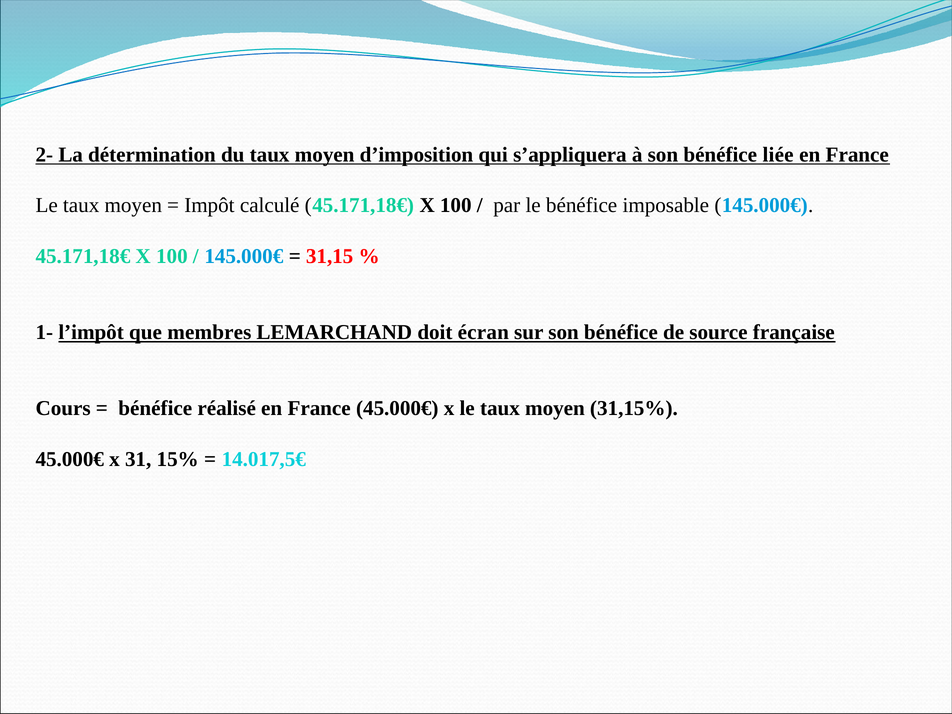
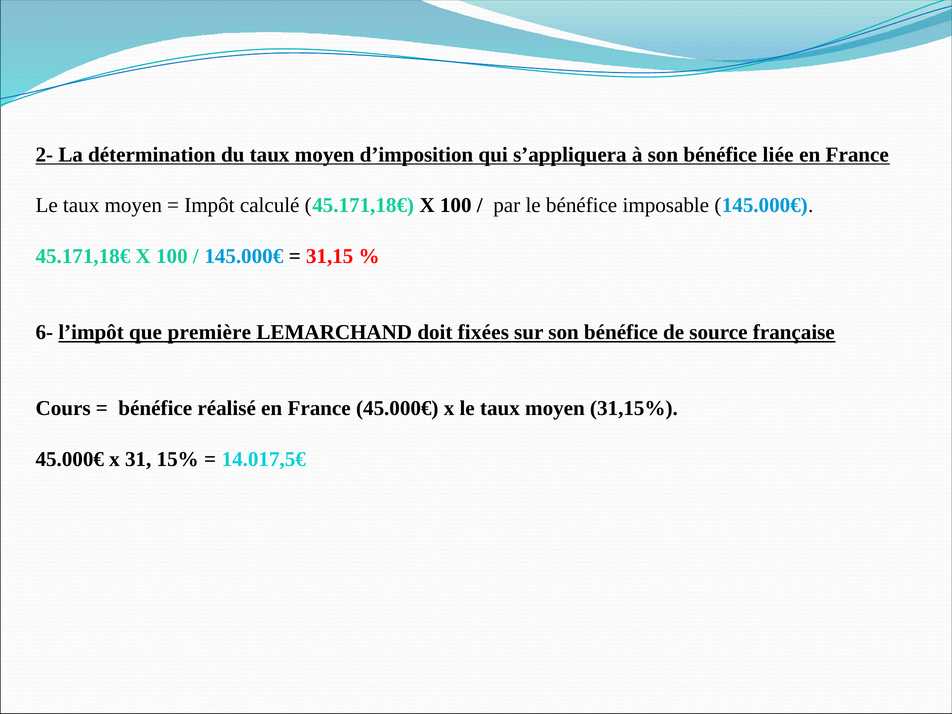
1-: 1- -> 6- (44, 332)
membres: membres -> première (209, 332)
écran: écran -> fixées (483, 332)
